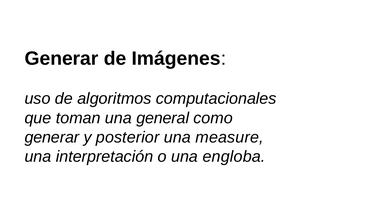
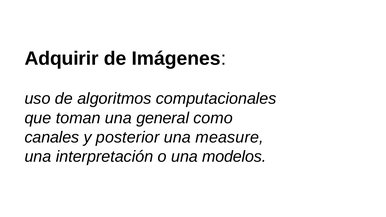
Generar: Generar -> Adquirir (62, 58)
generar: generar -> canales (52, 137)
engloba: engloba -> modelos (234, 157)
